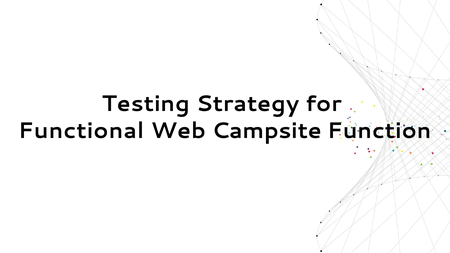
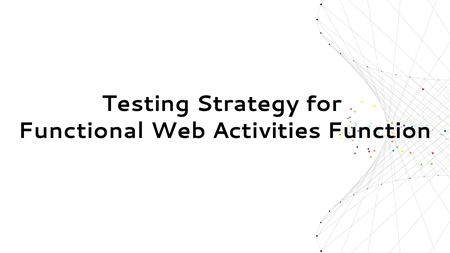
Campsite: Campsite -> Activities (267, 131)
